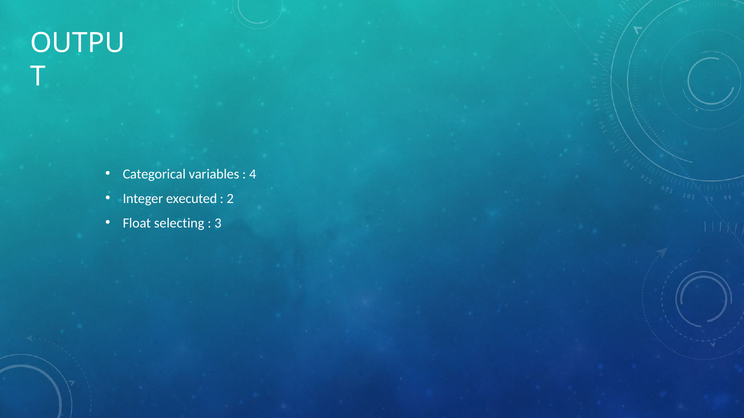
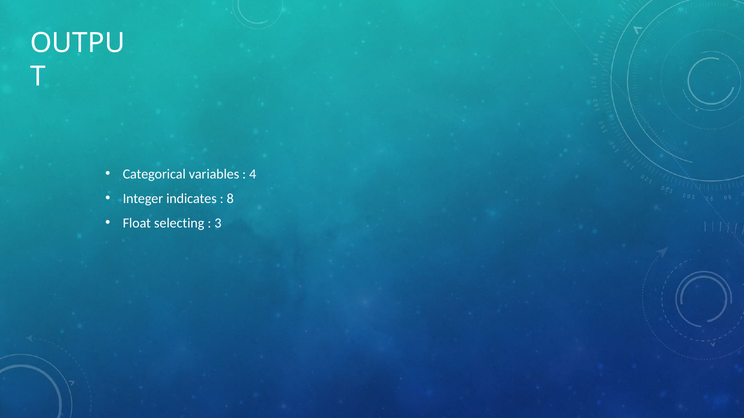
executed: executed -> indicates (191, 199)
2: 2 -> 8 (230, 199)
